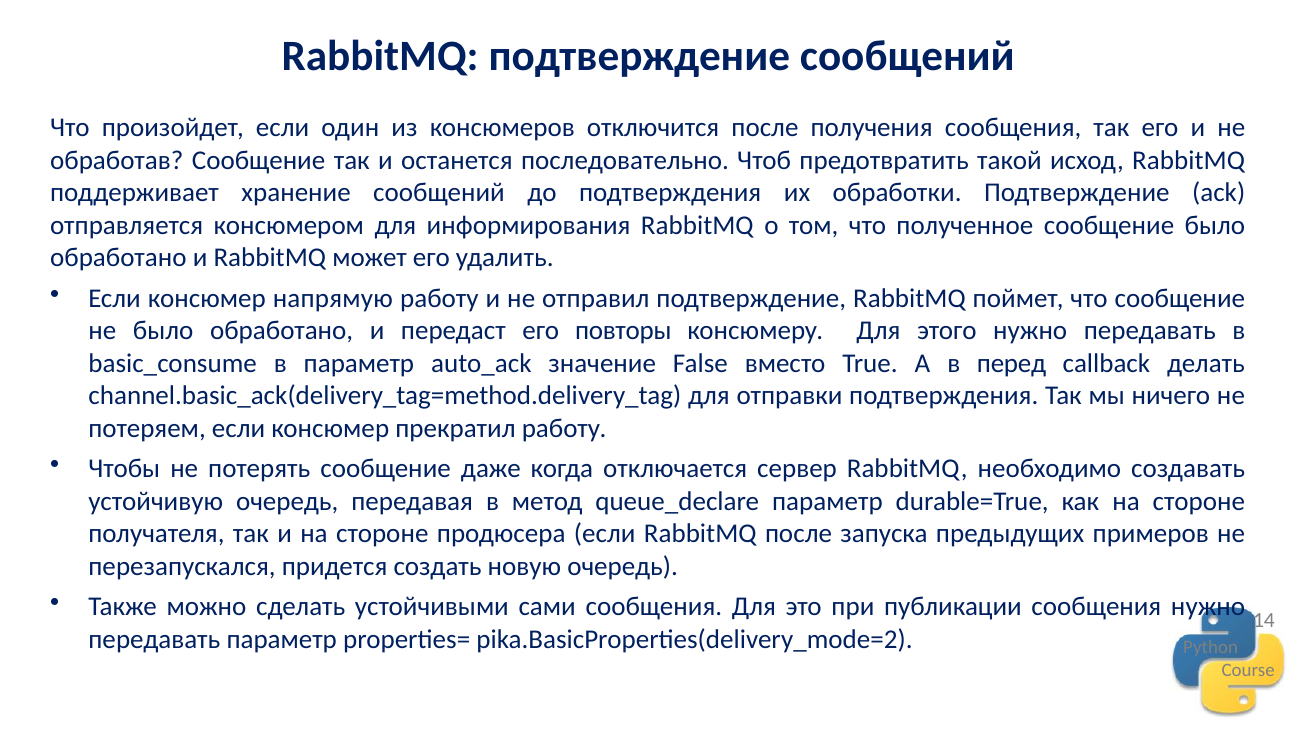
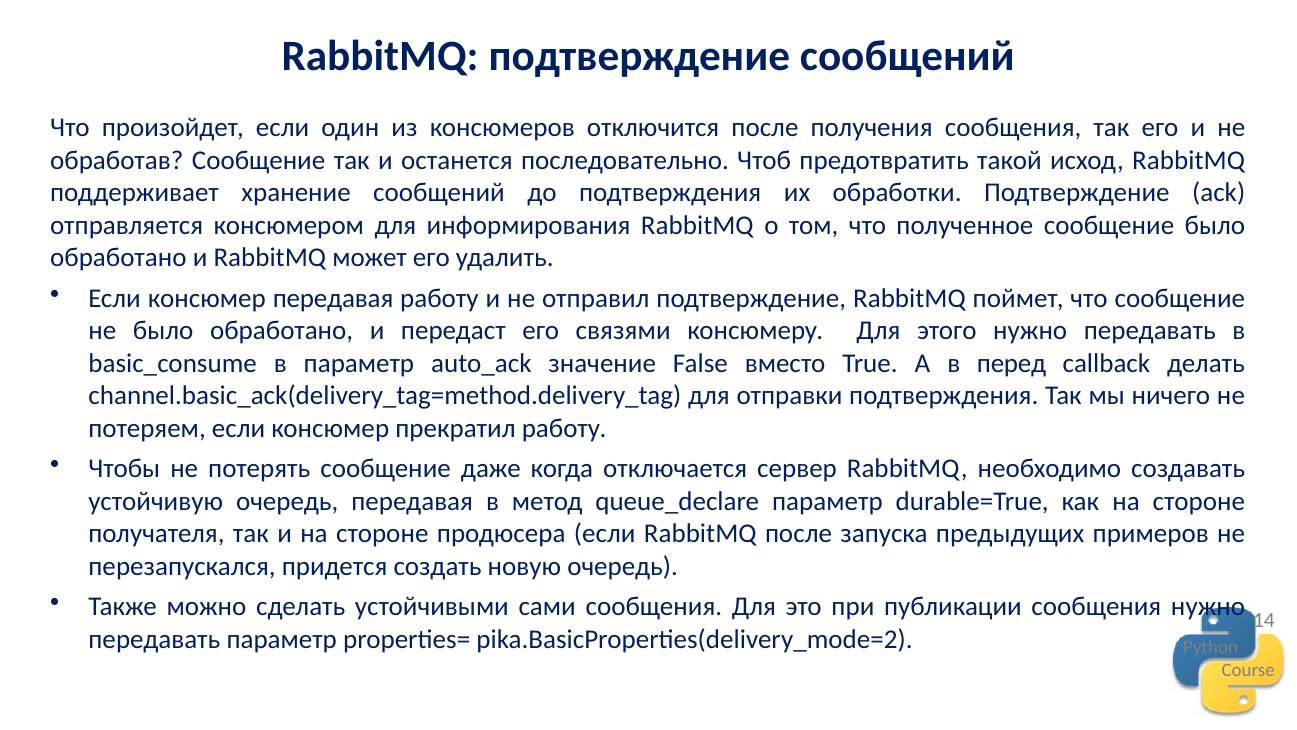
консюмер напрямую: напрямую -> передавая (333, 298)
повторы: повторы -> связями (623, 331)
